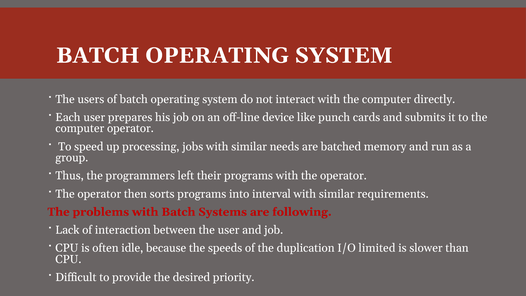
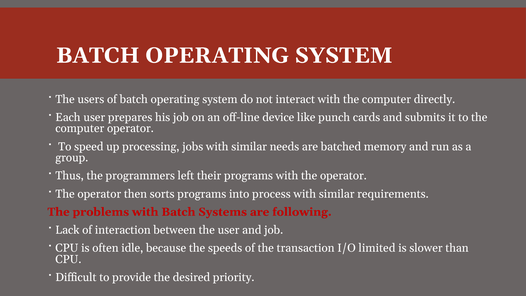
interval: interval -> process (271, 194)
duplication: duplication -> transaction (306, 248)
